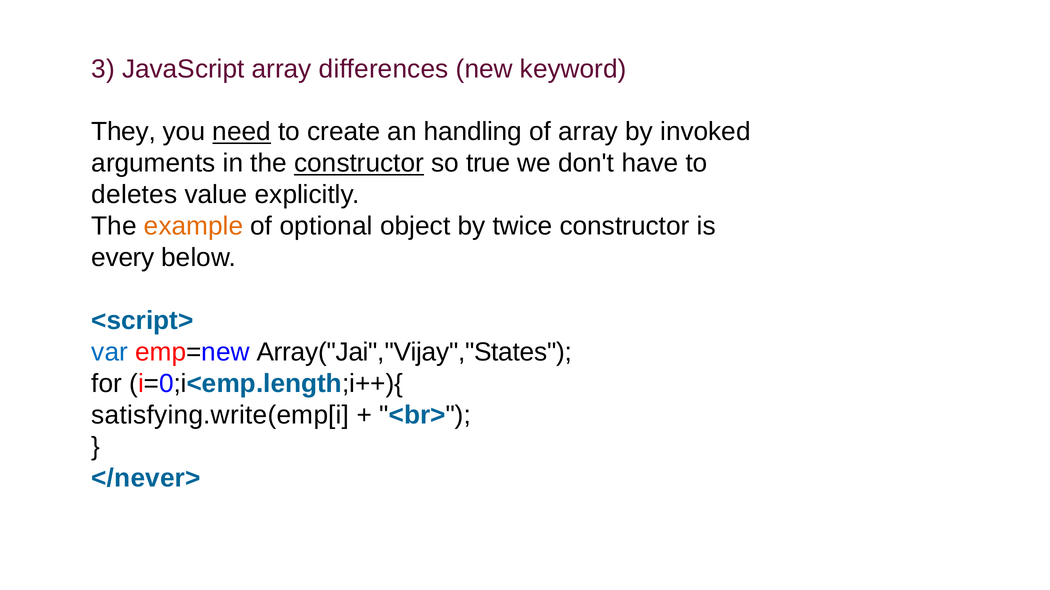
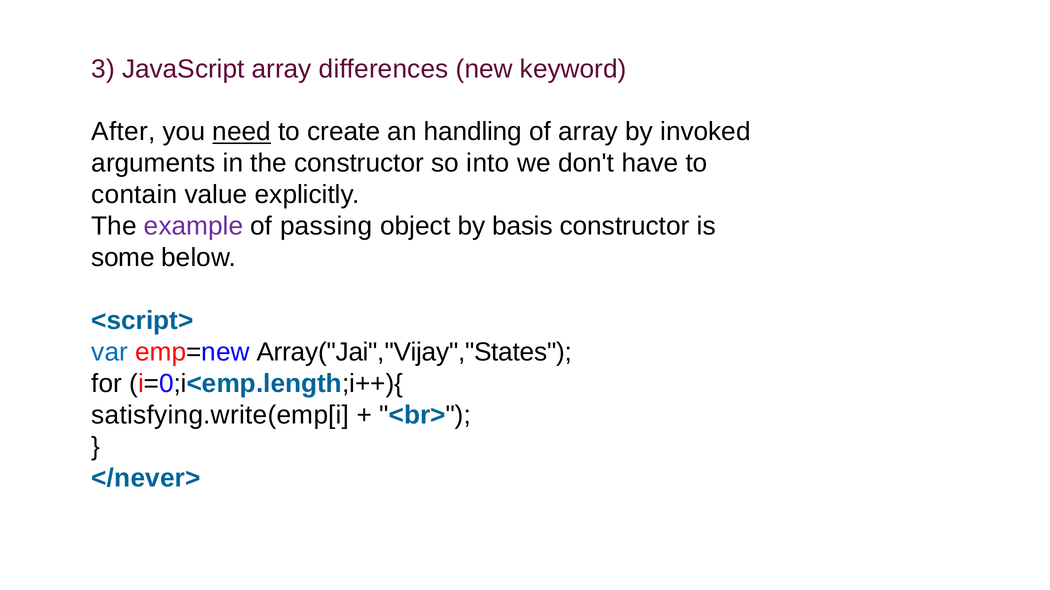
They: They -> After (123, 132)
constructor underline: present -> none (359, 163)
true: true -> into (488, 163)
deletes: deletes -> contain (134, 195)
example colour: orange -> purple (194, 226)
optional: optional -> passing (326, 226)
twice: twice -> basis (523, 226)
every: every -> some (123, 258)
